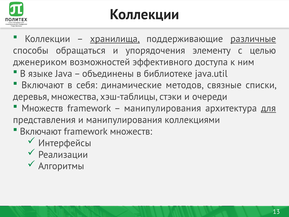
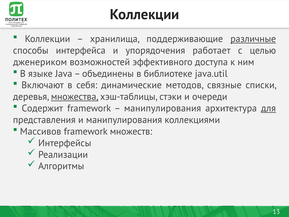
хранилища underline: present -> none (115, 39)
обращаться: обращаться -> интерфейса (81, 50)
элементу: элементу -> работает (212, 50)
множества underline: none -> present (75, 97)
Множеств: Множеств -> Содержит (42, 108)
Включают: Включают -> Массивов (41, 131)
